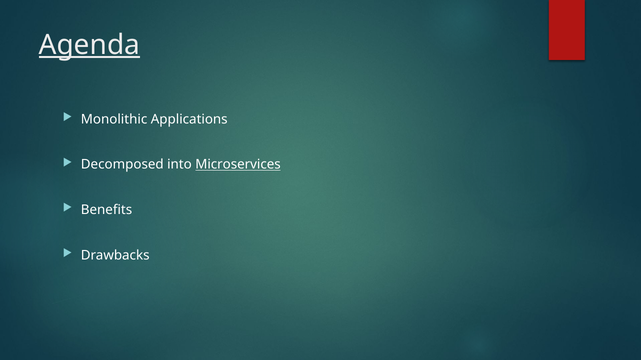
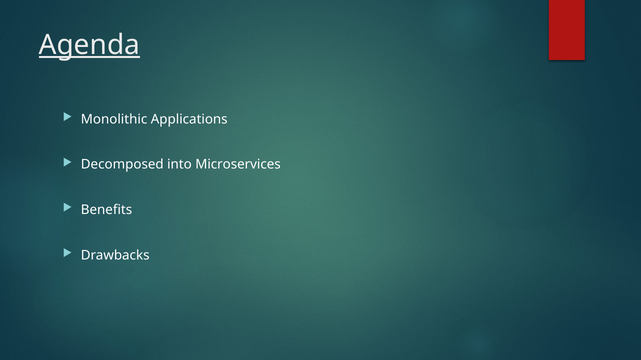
Microservices underline: present -> none (238, 165)
